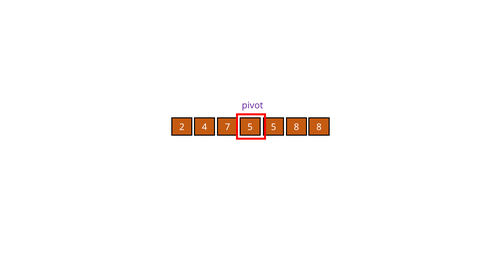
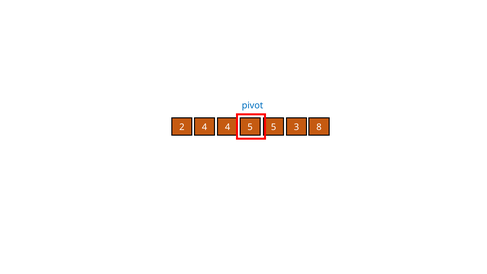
pivot colour: purple -> blue (252, 106)
4 7: 7 -> 4 (228, 127)
5 8: 8 -> 3 (296, 127)
